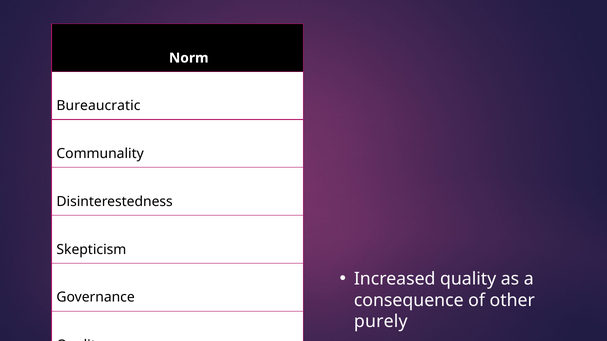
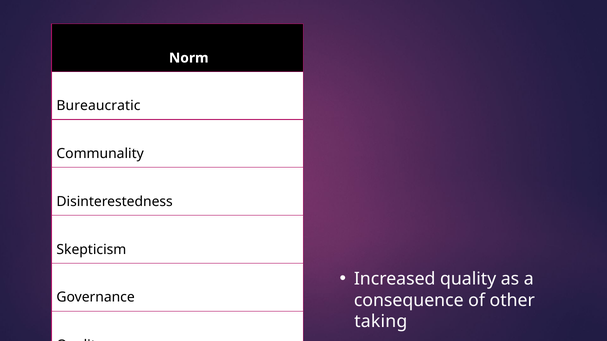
purely: purely -> taking (381, 322)
